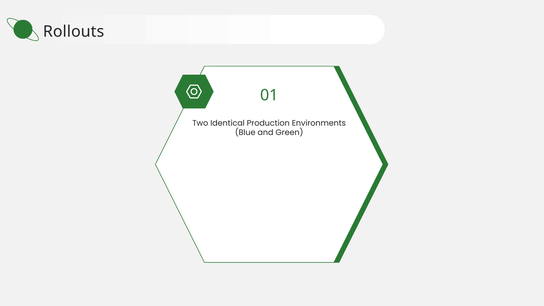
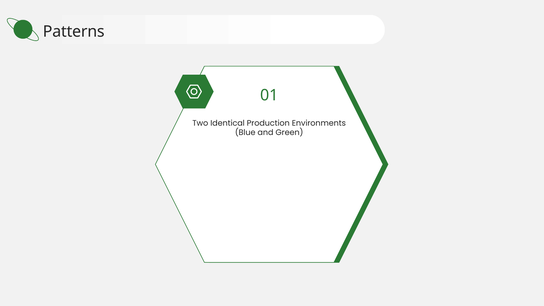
Rollouts: Rollouts -> Patterns (74, 32)
